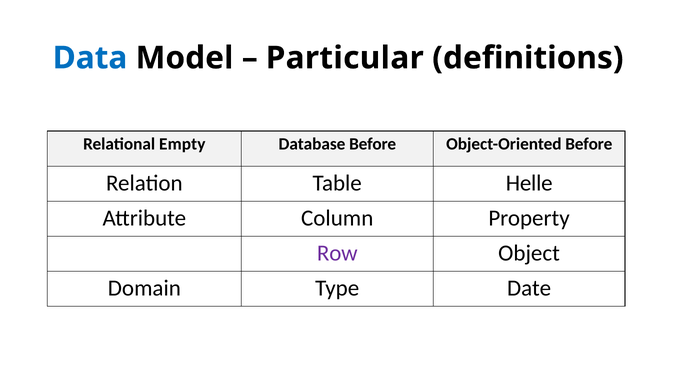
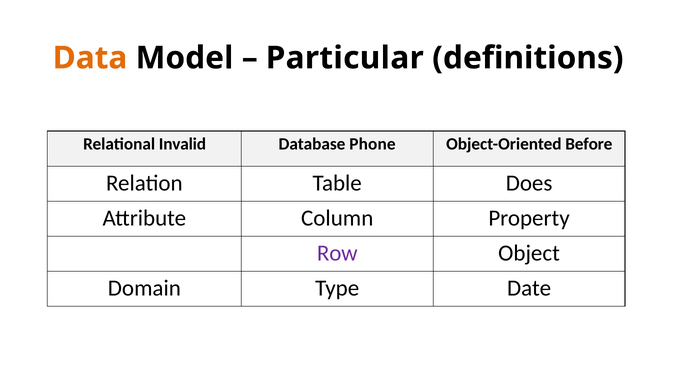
Data colour: blue -> orange (90, 58)
Empty: Empty -> Invalid (182, 144)
Database Before: Before -> Phone (372, 144)
Helle: Helle -> Does (529, 183)
